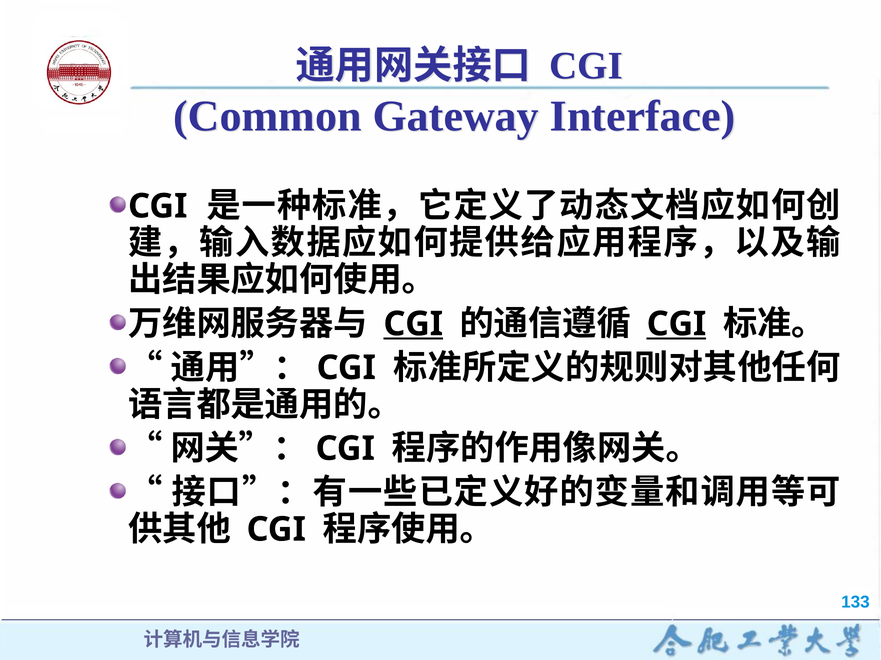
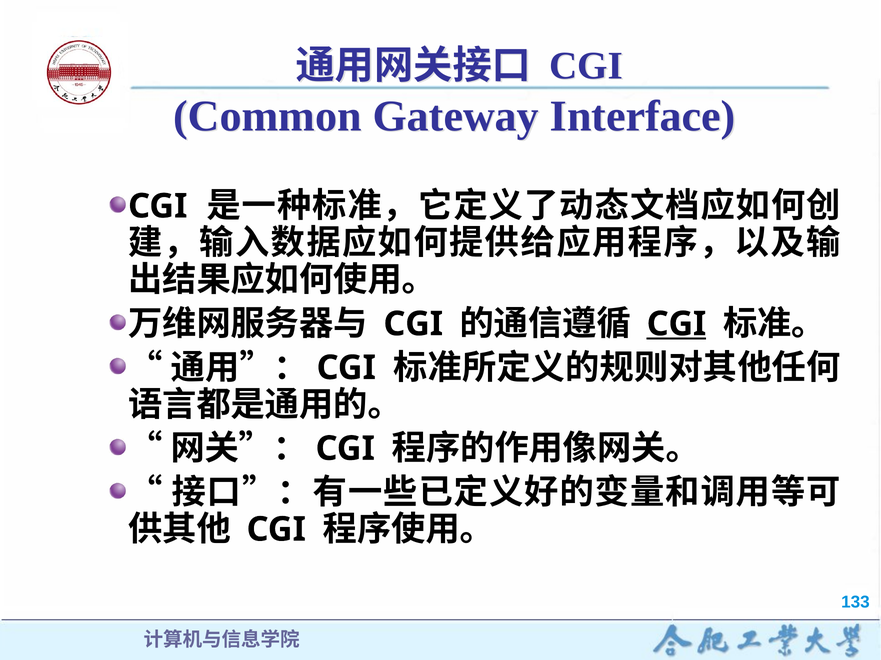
CGI underline: present -> none (413, 324)
